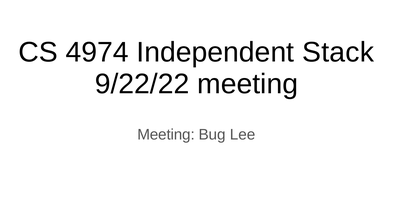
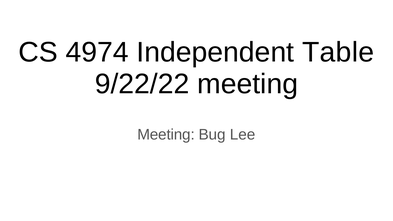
Stack: Stack -> Table (338, 52)
